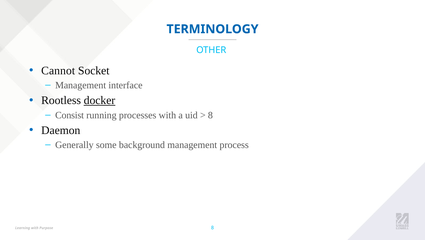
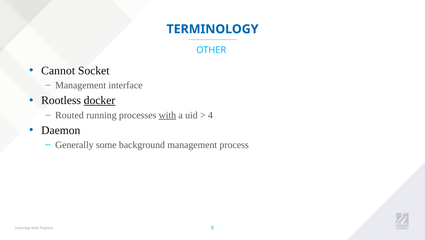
Consist: Consist -> Routed (69, 115)
with underline: none -> present (167, 115)
8: 8 -> 4 (210, 115)
